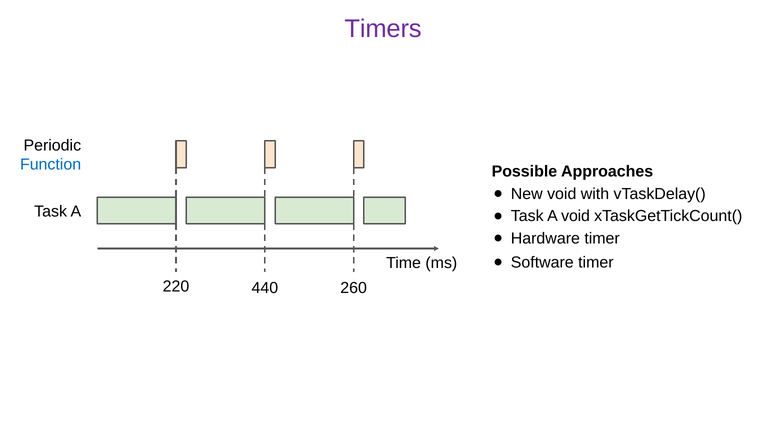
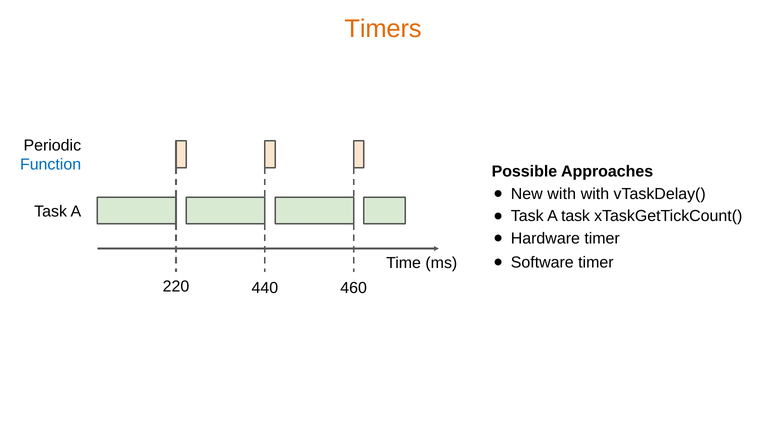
Timers colour: purple -> orange (383, 29)
New void: void -> with (562, 194)
A void: void -> task (576, 216)
260: 260 -> 460 (354, 288)
